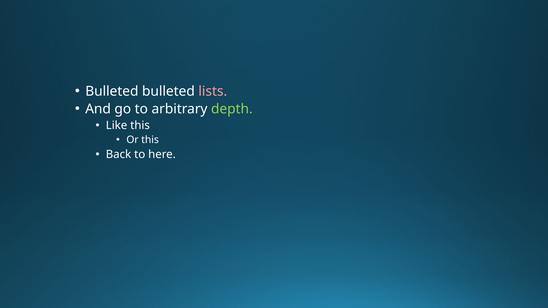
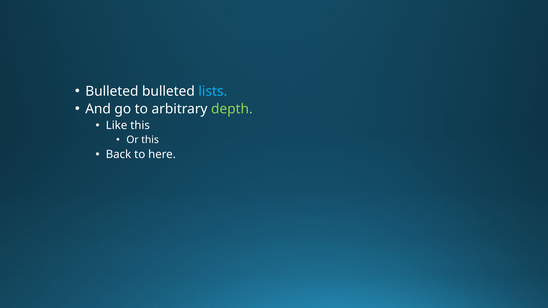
lists colour: pink -> light blue (213, 91)
